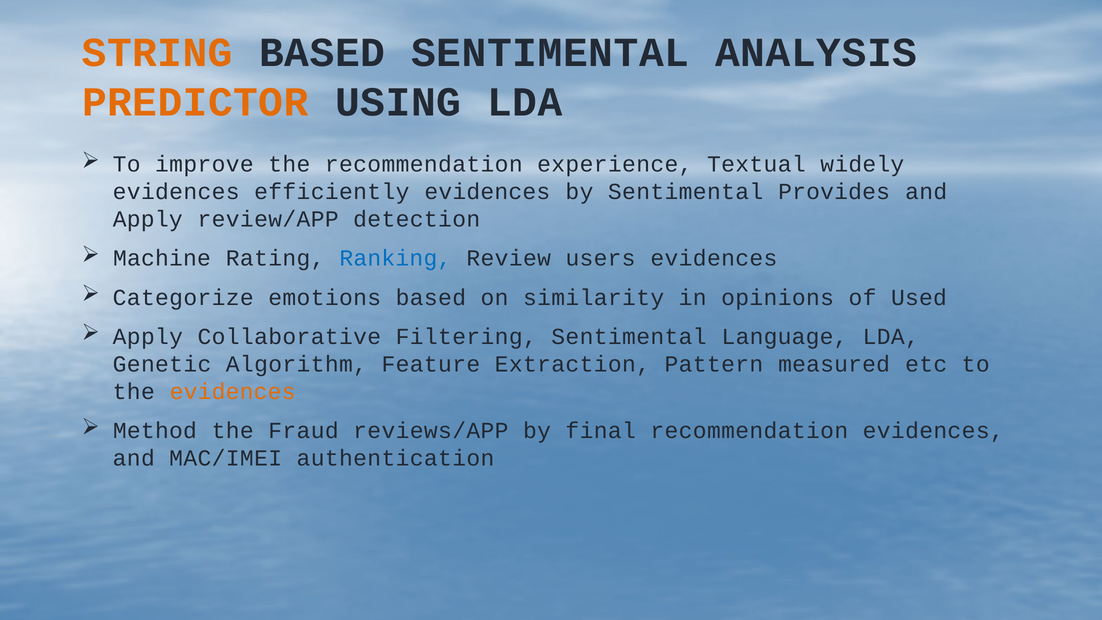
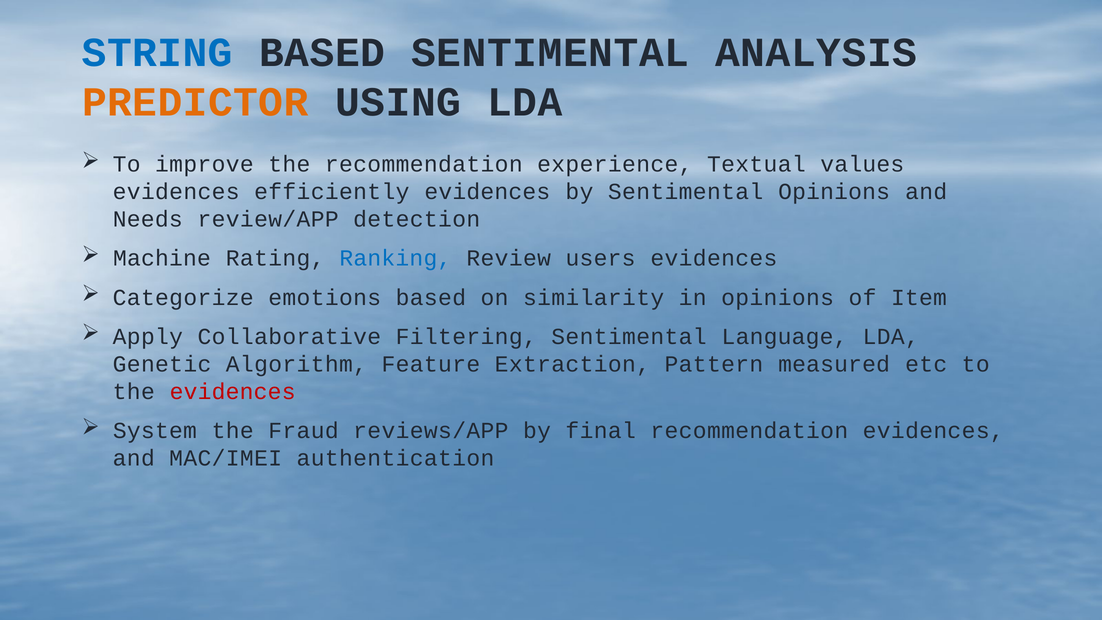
STRING colour: orange -> blue (157, 52)
widely: widely -> values (862, 164)
Sentimental Provides: Provides -> Opinions (834, 192)
Apply: Apply -> Needs (148, 219)
Used: Used -> Item (919, 297)
evidences colour: orange -> red (233, 392)
Method: Method -> System (155, 431)
